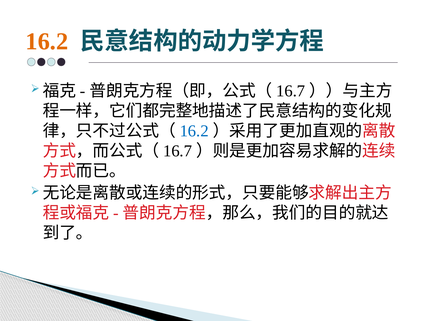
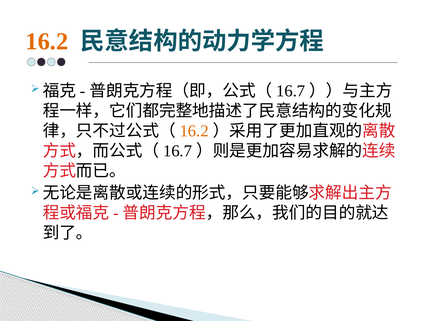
16.2 colour: blue -> orange (194, 131)
